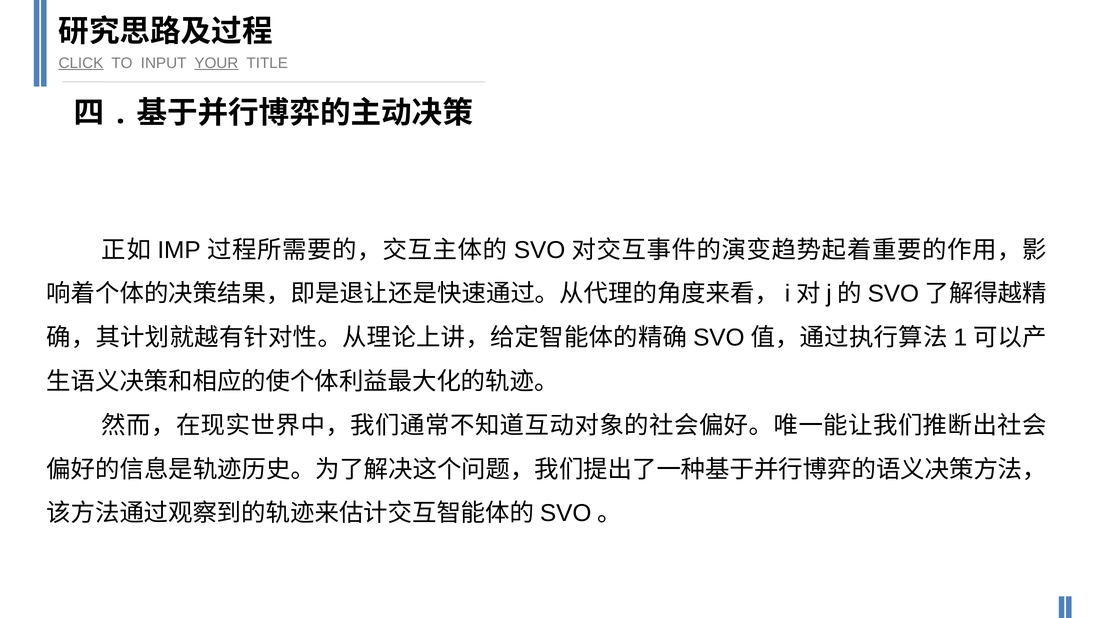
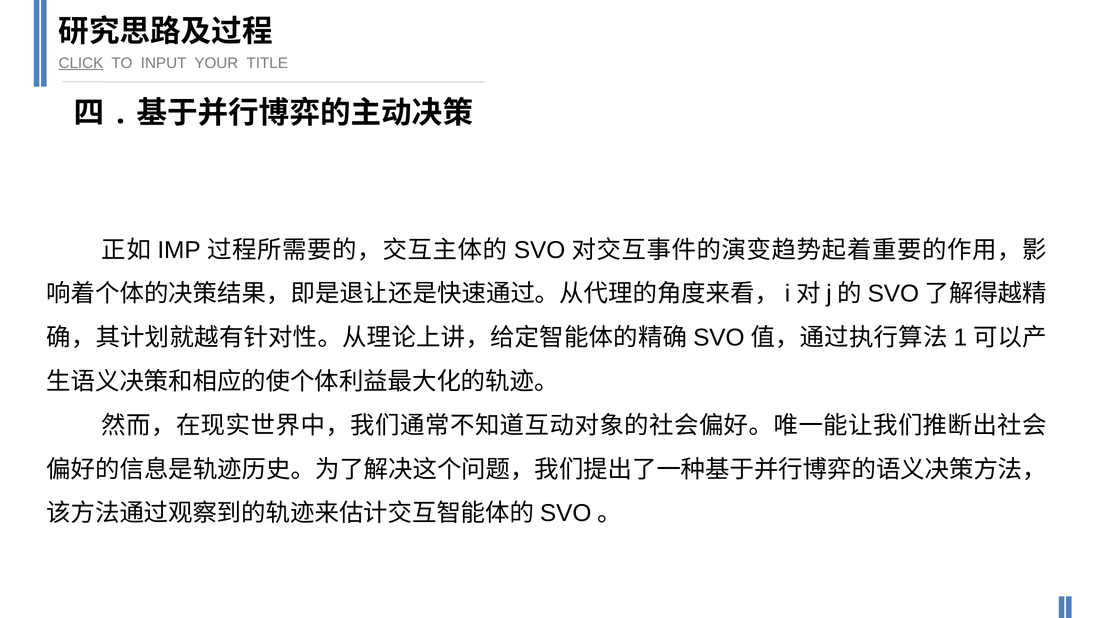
YOUR underline: present -> none (216, 63)
